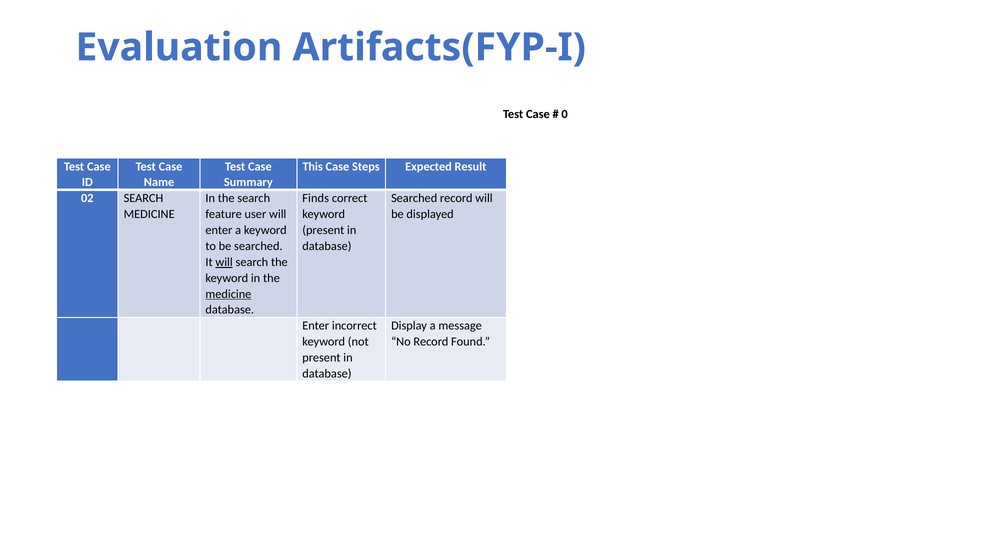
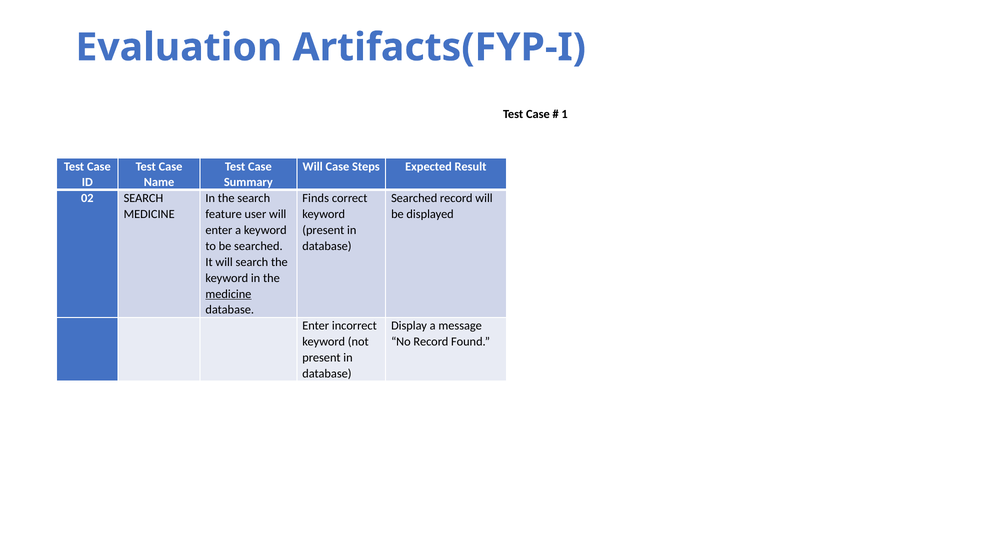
0: 0 -> 1 (565, 114)
This: This -> Will (313, 167)
will underline: present -> none (224, 262)
